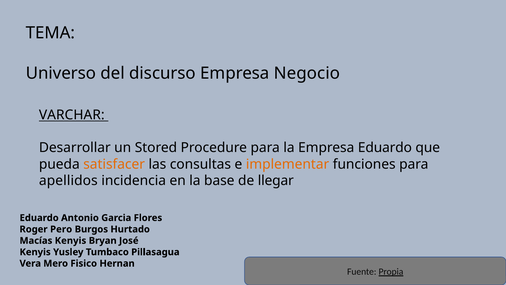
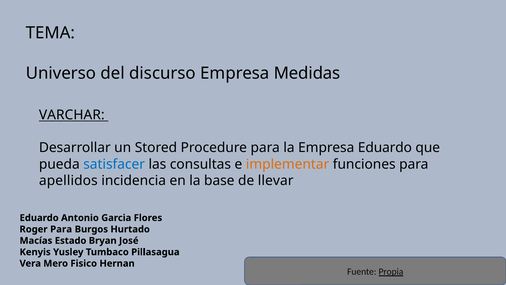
Negocio: Negocio -> Medidas (307, 73)
satisfacer colour: orange -> blue (114, 164)
llegar: llegar -> llevar (276, 180)
Roger Pero: Pero -> Para (61, 229)
Macías Kenyis: Kenyis -> Estado (71, 240)
